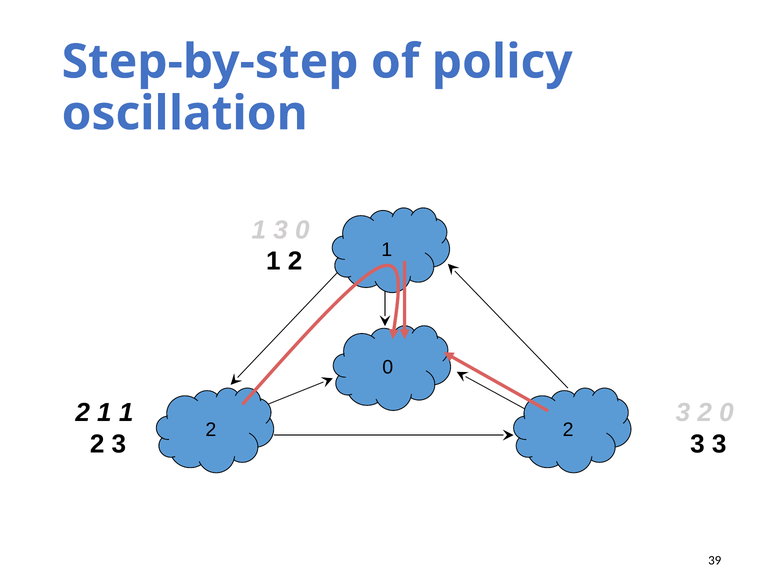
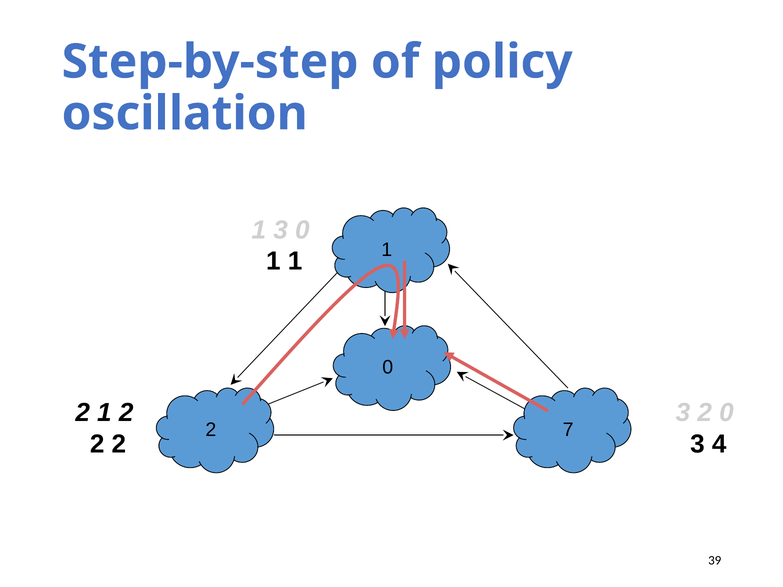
2: 2 -> 1 (295, 261)
2 1 1: 1 -> 2 (126, 413)
2 2: 2 -> 7 (568, 430)
3: 3 -> 2 (119, 444)
3 3: 3 -> 4 (719, 444)
